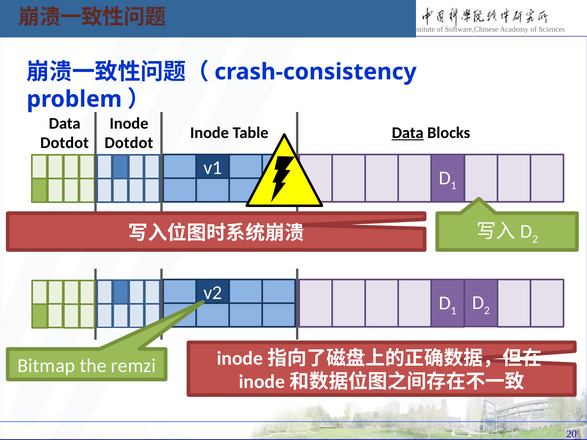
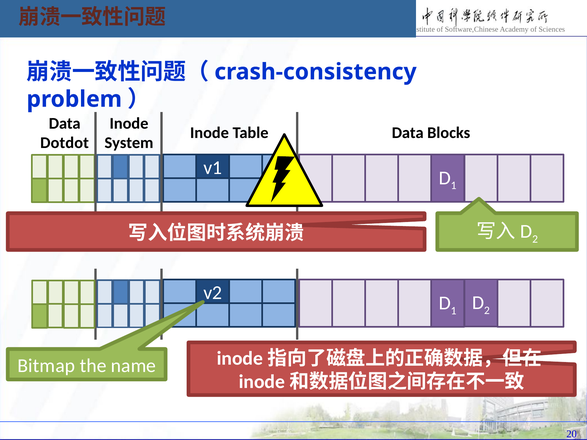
Data underline: present -> none (408, 133)
Dotdot: Dotdot -> System (129, 143)
remzi: remzi -> name (134, 366)
